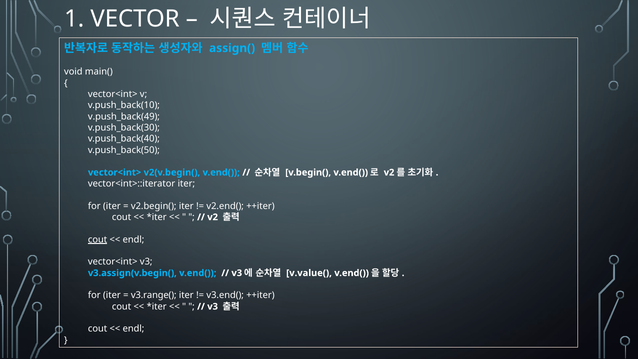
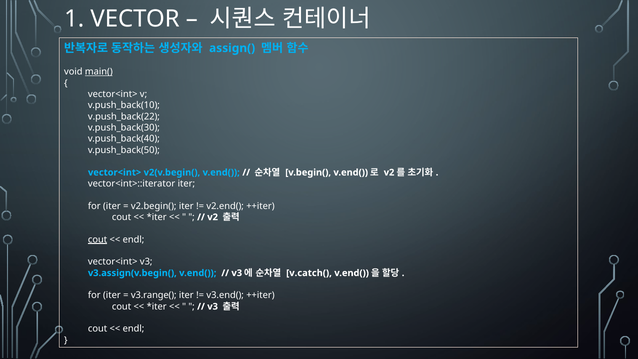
main( underline: none -> present (99, 72)
v.push_back(49: v.push_back(49 -> v.push_back(22 (124, 117)
v.value(: v.value( -> v.catch( (309, 273)
